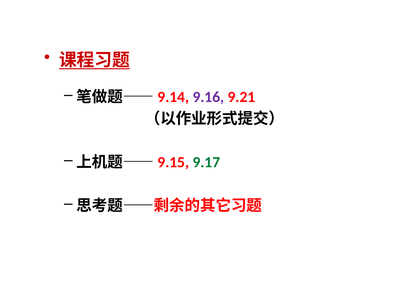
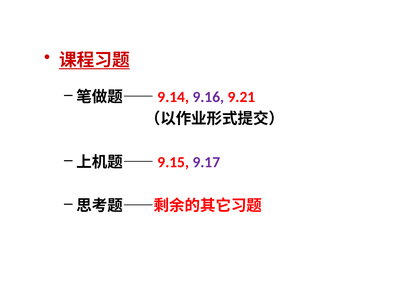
9.17 colour: green -> purple (206, 162)
